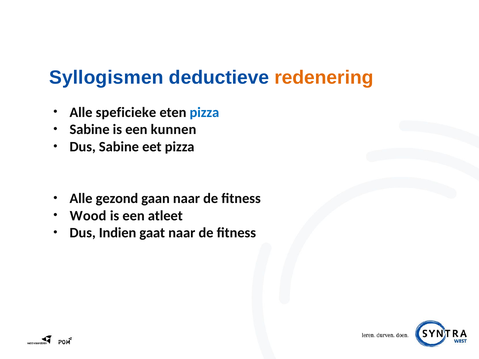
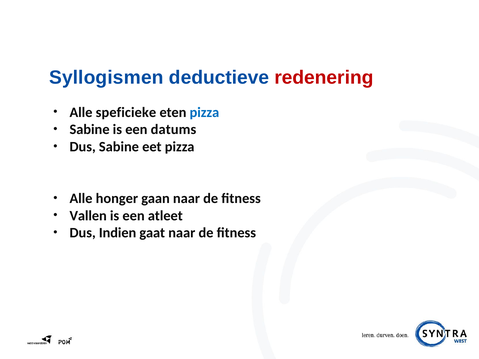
redenering colour: orange -> red (324, 78)
kunnen: kunnen -> datums (173, 130)
gezond: gezond -> honger (117, 199)
Wood: Wood -> Vallen (88, 216)
